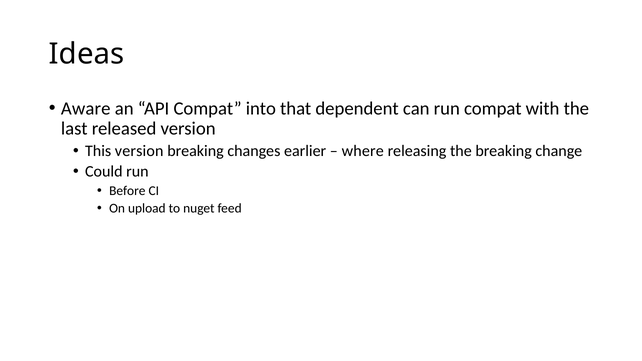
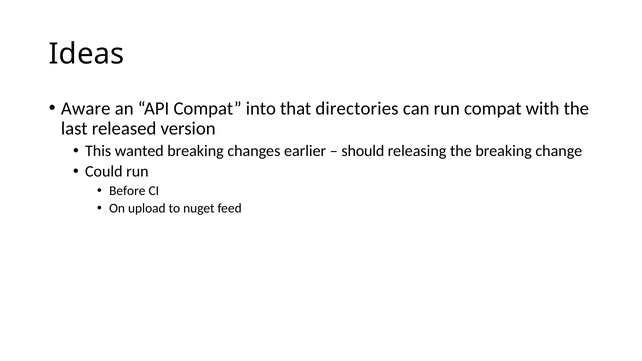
dependent: dependent -> directories (357, 109)
This version: version -> wanted (139, 151)
where: where -> should (363, 151)
